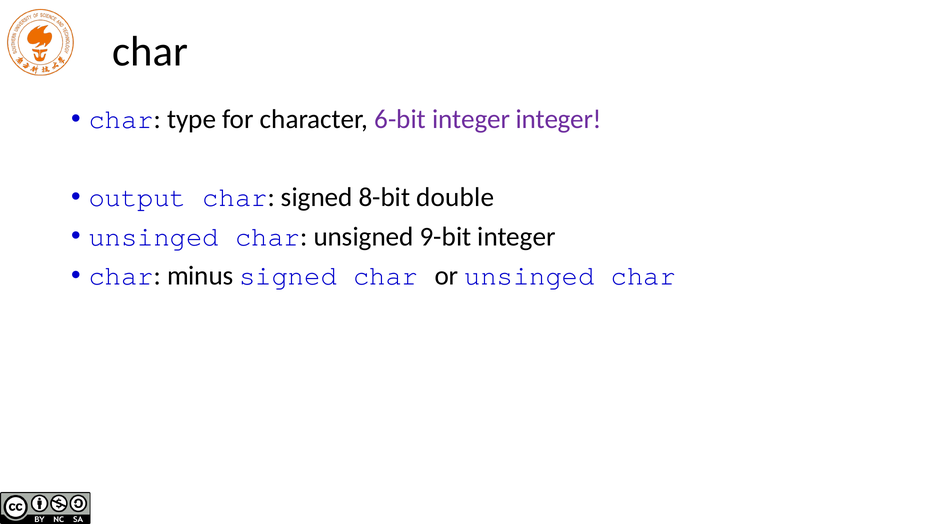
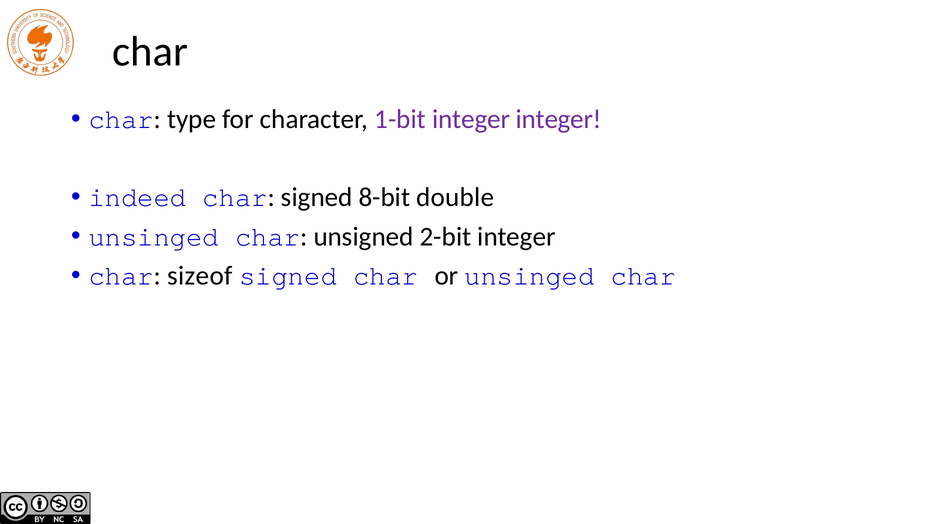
6-bit: 6-bit -> 1-bit (400, 119)
output: output -> indeed (137, 198)
9-bit: 9-bit -> 2-bit (446, 237)
minus: minus -> sizeof (200, 276)
